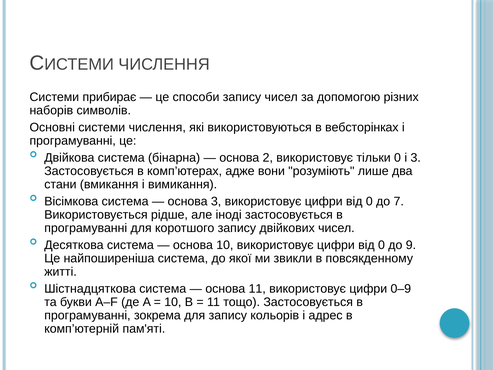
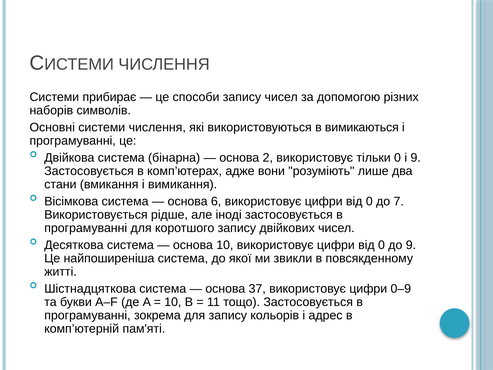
вебсторінках: вебсторінках -> вимикаються (362, 127)
і 3: 3 -> 9 (416, 158)
основа 3: 3 -> 6 (216, 201)
основа 11: 11 -> 37 (257, 288)
